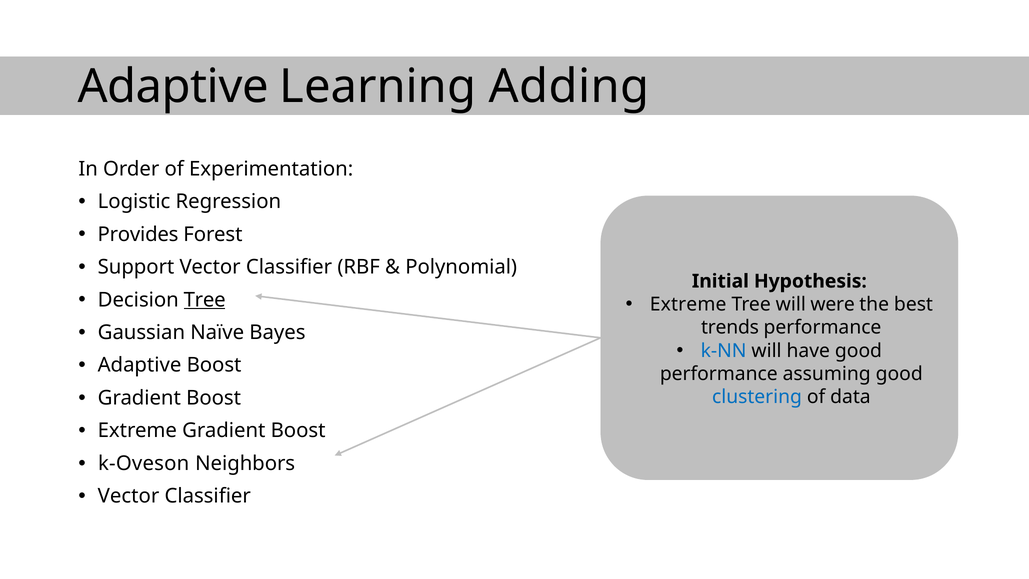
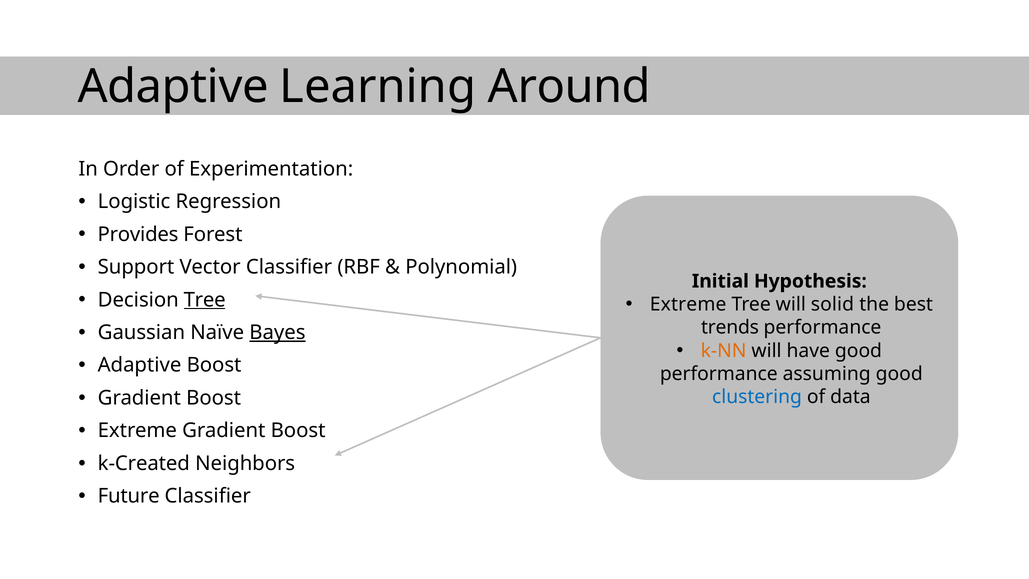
Adding: Adding -> Around (569, 86)
were: were -> solid (832, 304)
Bayes underline: none -> present (277, 332)
k-NN colour: blue -> orange (724, 351)
k-Oveson: k-Oveson -> k-Created (144, 463)
Vector: Vector -> Future (129, 496)
